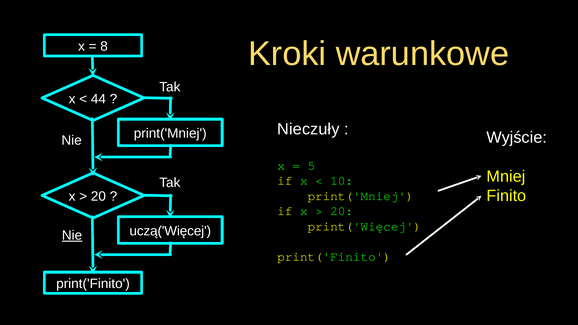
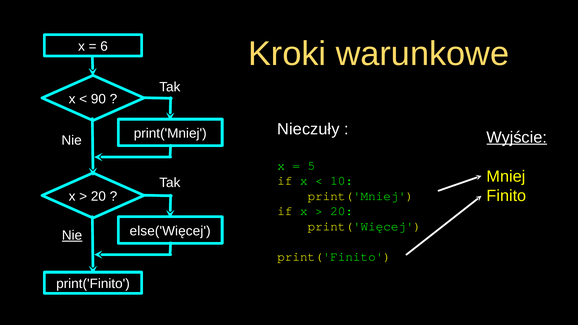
8: 8 -> 6 (104, 46)
44: 44 -> 90 (98, 99)
Wyjście underline: none -> present (517, 137)
uczą('Więcej: uczą('Więcej -> else('Więcej (170, 231)
